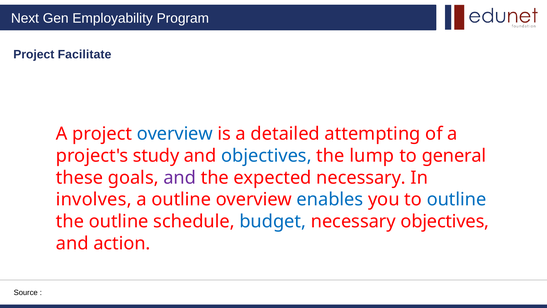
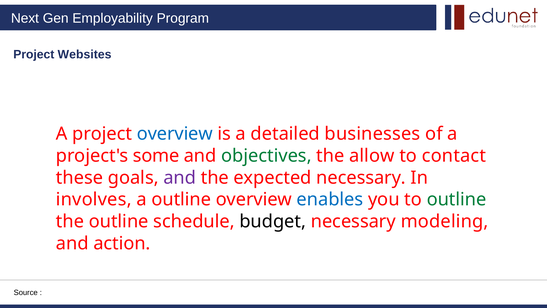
Facilitate: Facilitate -> Websites (85, 54)
attempting: attempting -> businesses (372, 134)
study: study -> some (156, 156)
objectives colour: blue -> green (266, 156)
lump: lump -> allow (372, 156)
general: general -> contact (454, 156)
outline colour: blue -> green (457, 199)
budget colour: blue -> black (273, 221)
necessary objectives: objectives -> modeling (445, 221)
